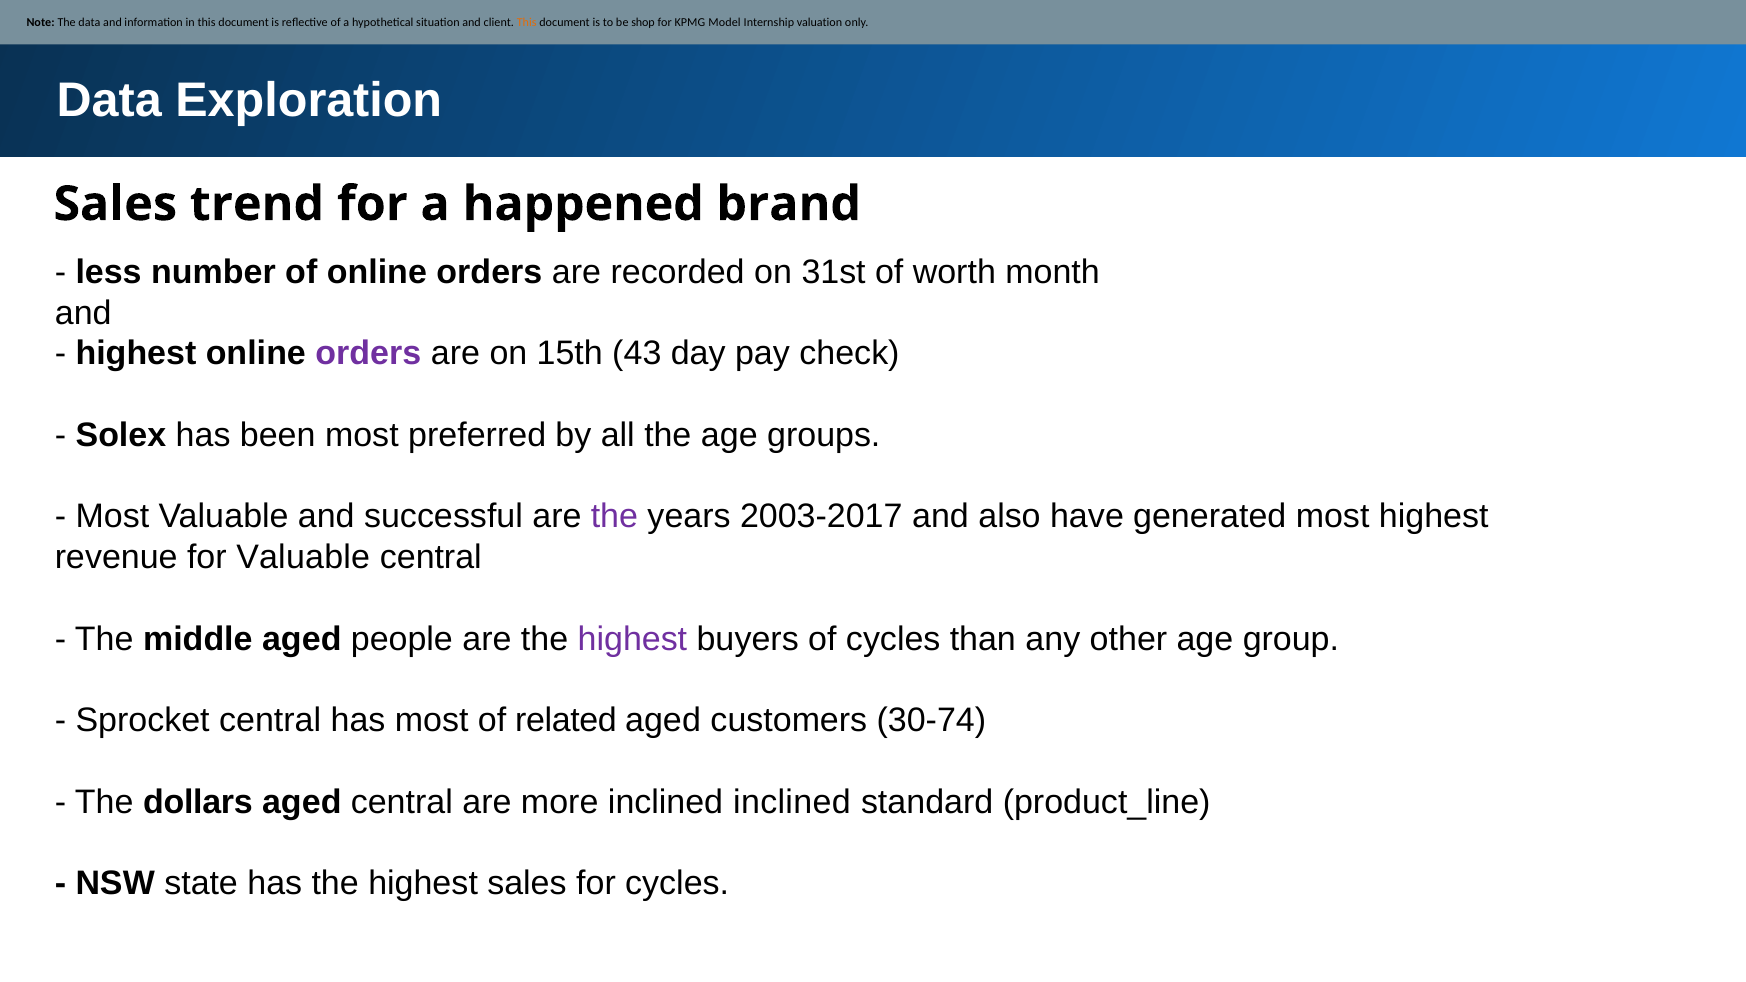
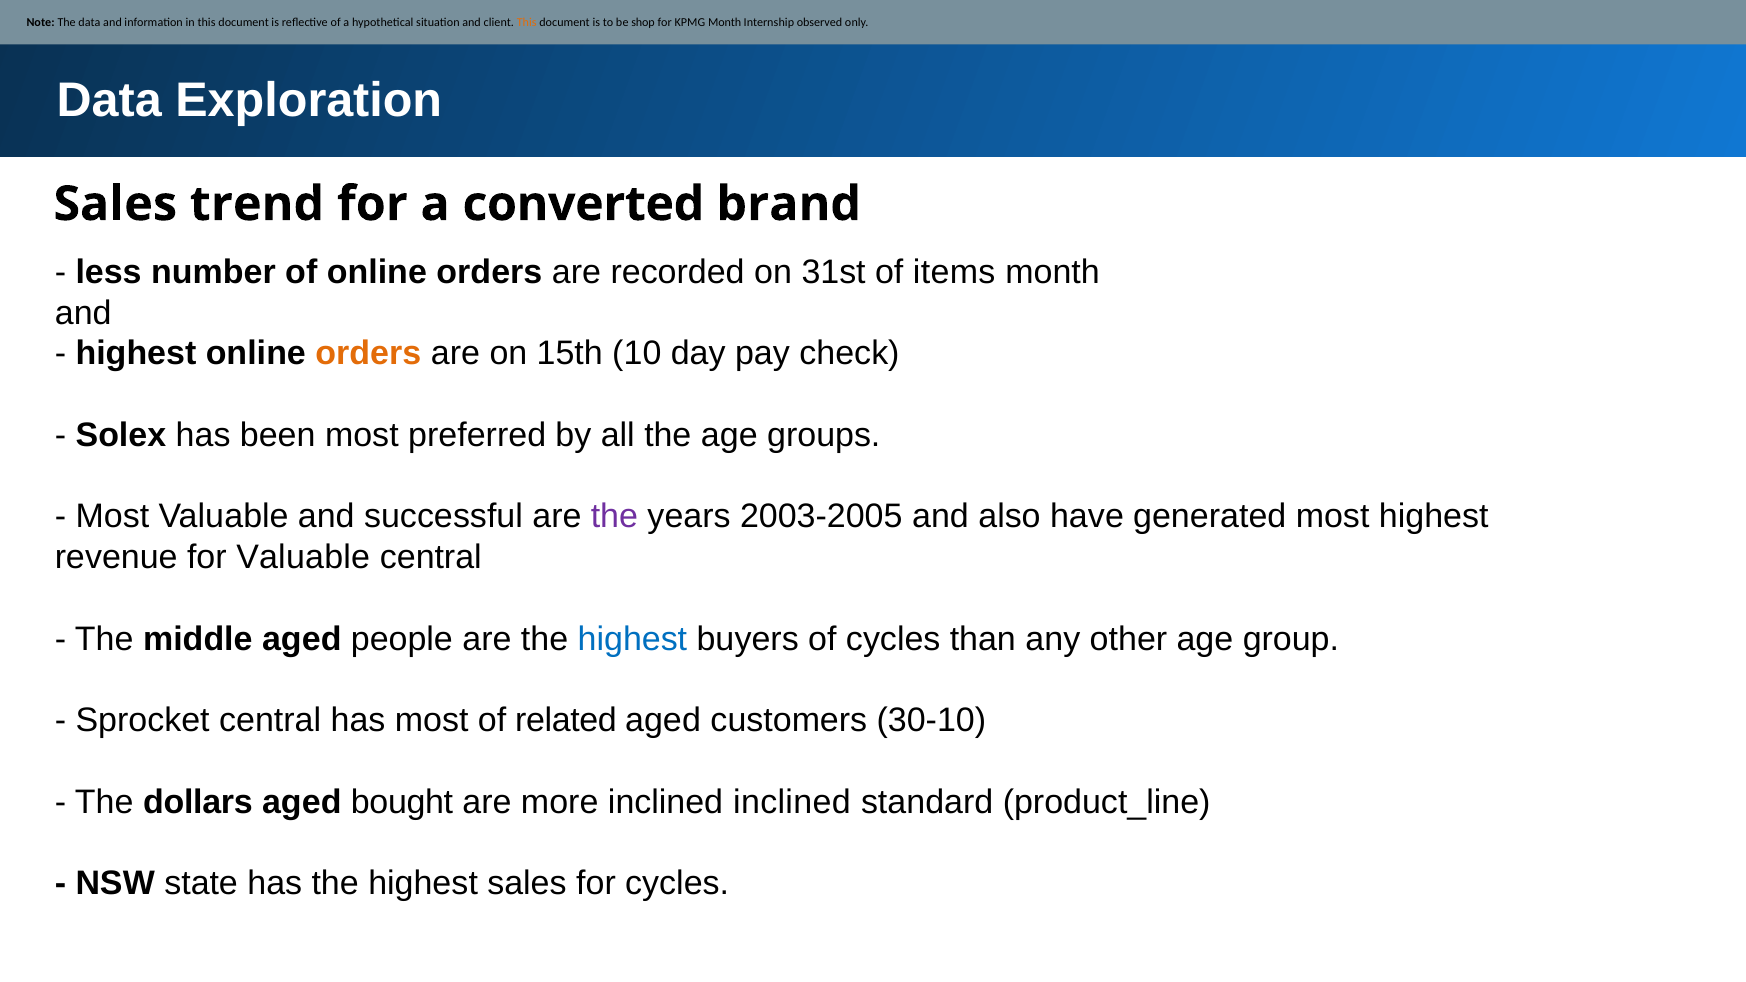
KPMG Model: Model -> Month (725, 22)
valuation: valuation -> observed (819, 22)
happened: happened -> converted (583, 204)
worth: worth -> items (954, 272)
orders colour: purple -> orange (368, 354)
43: 43 -> 10 (637, 354)
2003-2017: 2003-2017 -> 2003-2005 (821, 517)
highest colour: purple -> blue (632, 639)
30-74: 30-74 -> 30-10 (931, 721)
aged central: central -> bought (402, 802)
